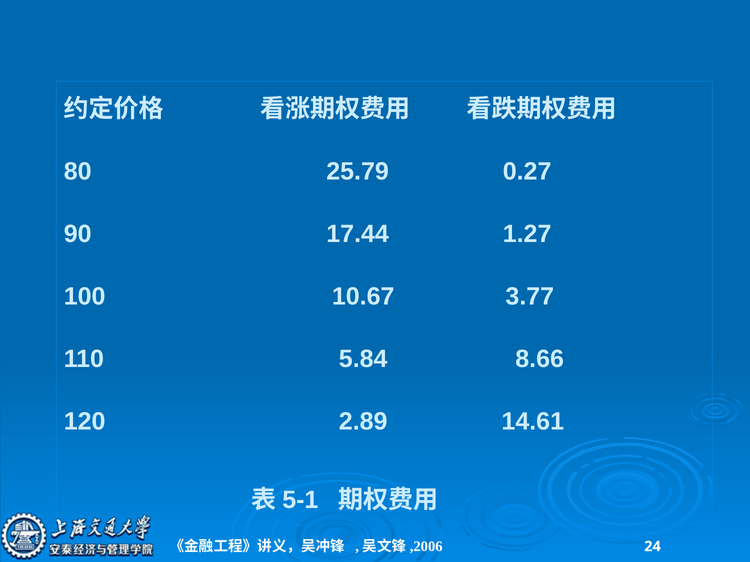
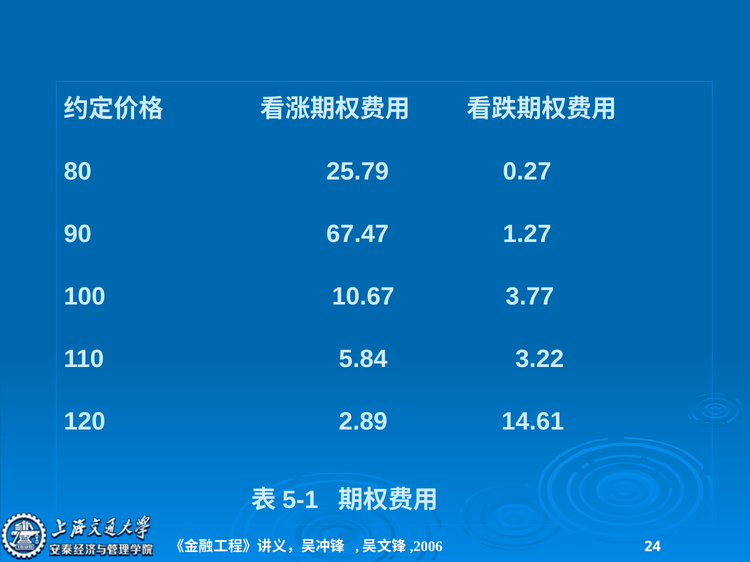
17.44: 17.44 -> 67.47 (358, 234)
8.66: 8.66 -> 3.22 (540, 359)
